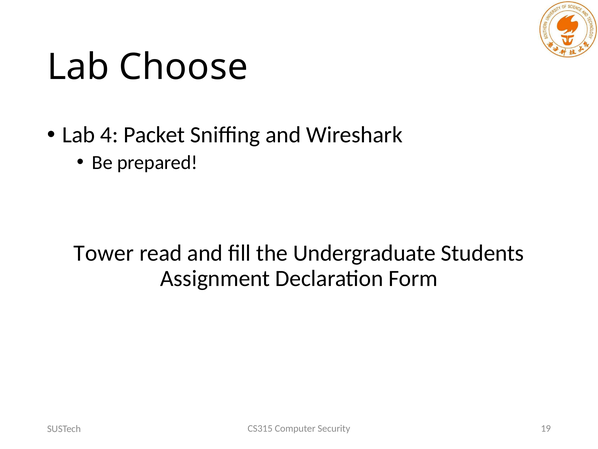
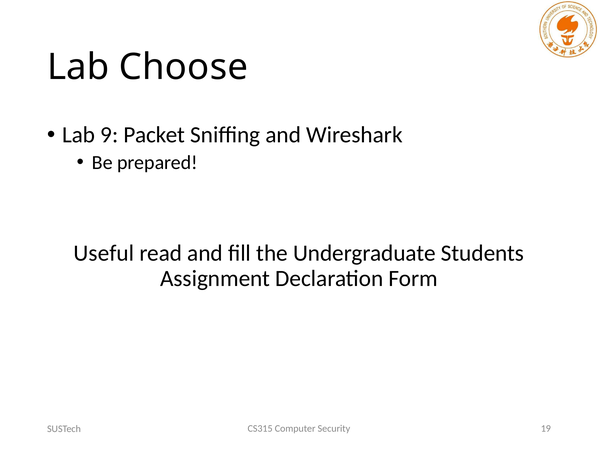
4: 4 -> 9 (109, 135)
Tower: Tower -> Useful (104, 253)
